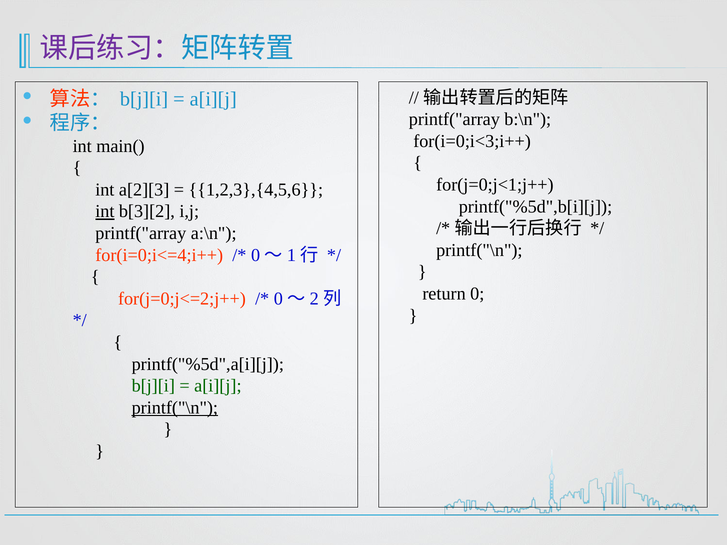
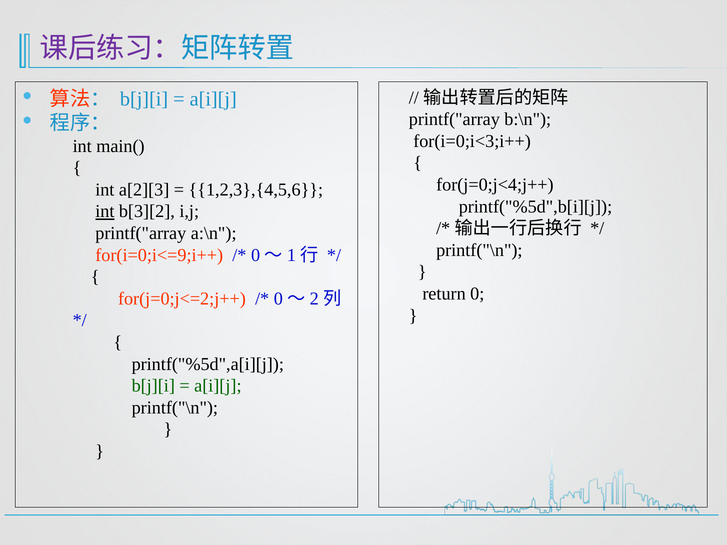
for(j=0;j<1;j++: for(j=0;j<1;j++ -> for(j=0;j<4;j++ (495, 185)
for(i=0;i<=4;i++: for(i=0;i<=4;i++ -> for(i=0;i<=9;i++ (159, 255)
printf("\n underline: present -> none (175, 408)
